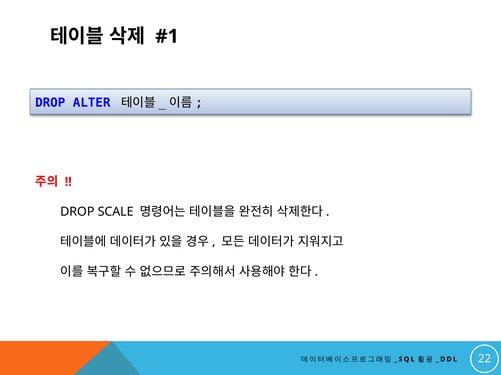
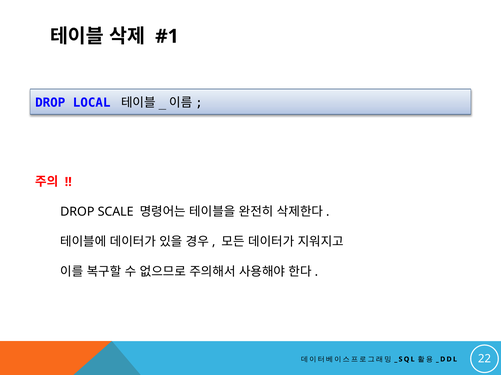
ALTER: ALTER -> LOCAL (92, 103)
